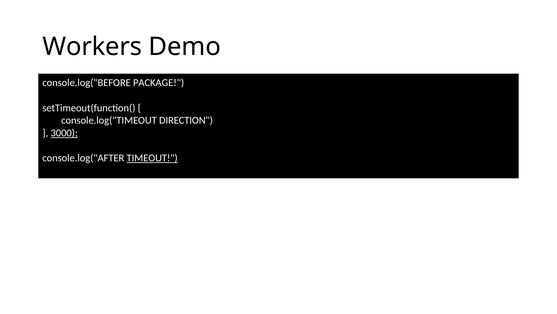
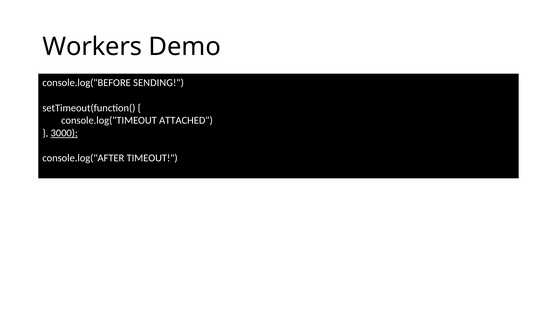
PACKAGE: PACKAGE -> SENDING (159, 83)
DIRECTION: DIRECTION -> ATTACHED (186, 120)
TIMEOUT underline: present -> none (152, 158)
